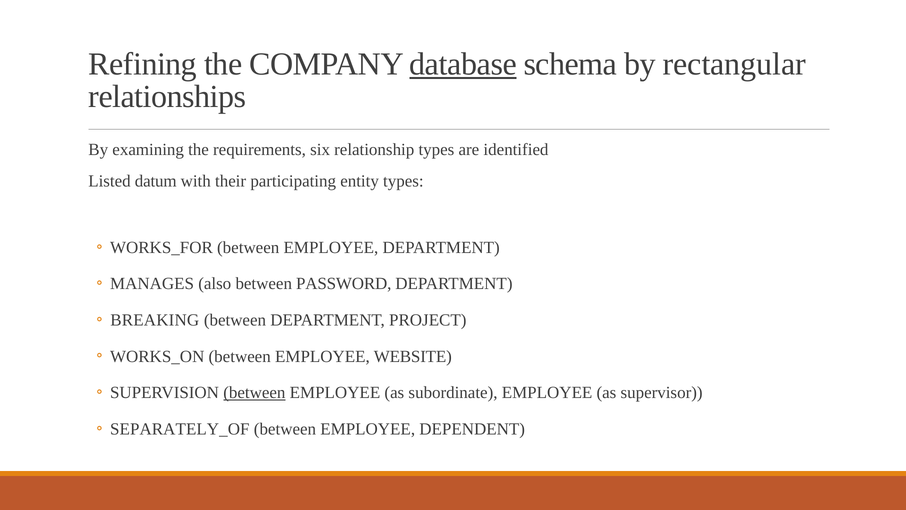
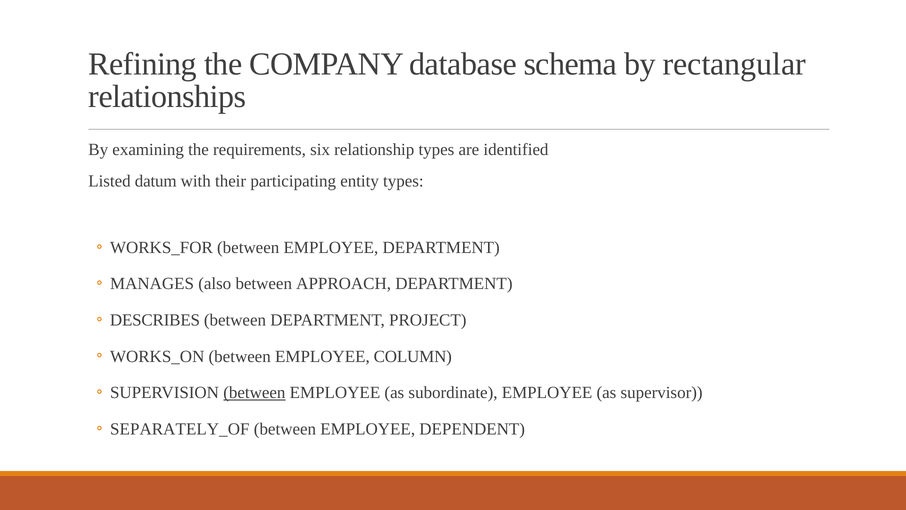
database underline: present -> none (463, 64)
PASSWORD: PASSWORD -> APPROACH (344, 284)
BREAKING: BREAKING -> DESCRIBES (155, 320)
WEBSITE: WEBSITE -> COLUMN (413, 356)
